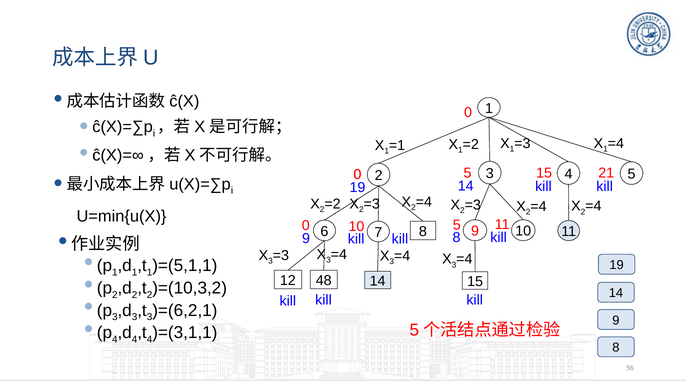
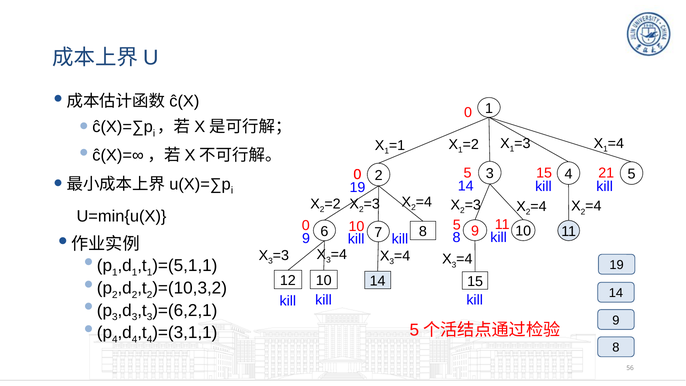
12 48: 48 -> 10 (324, 280)
